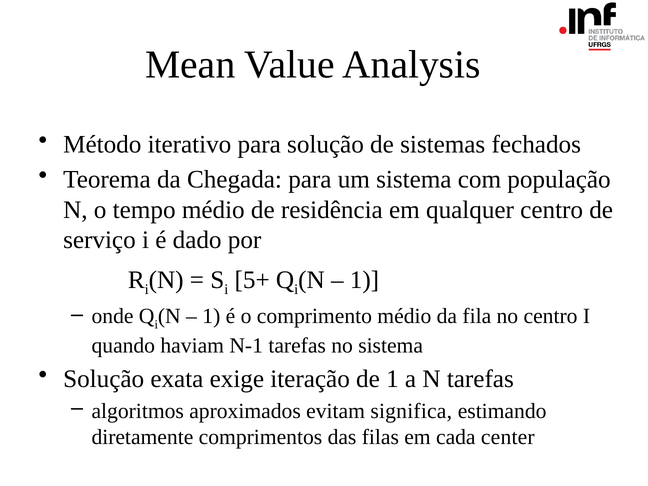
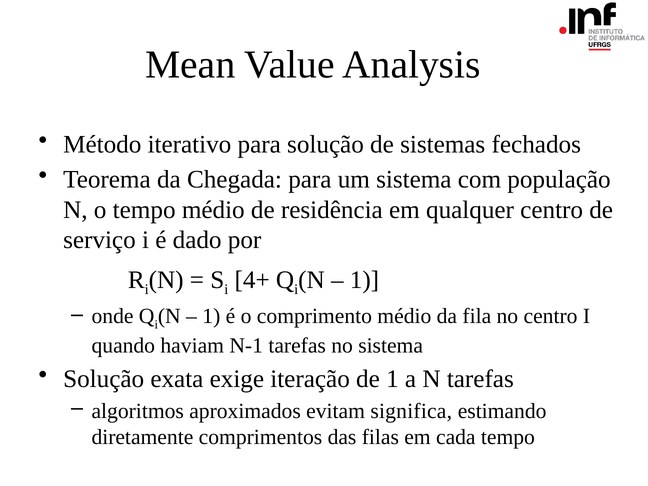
5+: 5+ -> 4+ (252, 280)
cada center: center -> tempo (508, 437)
